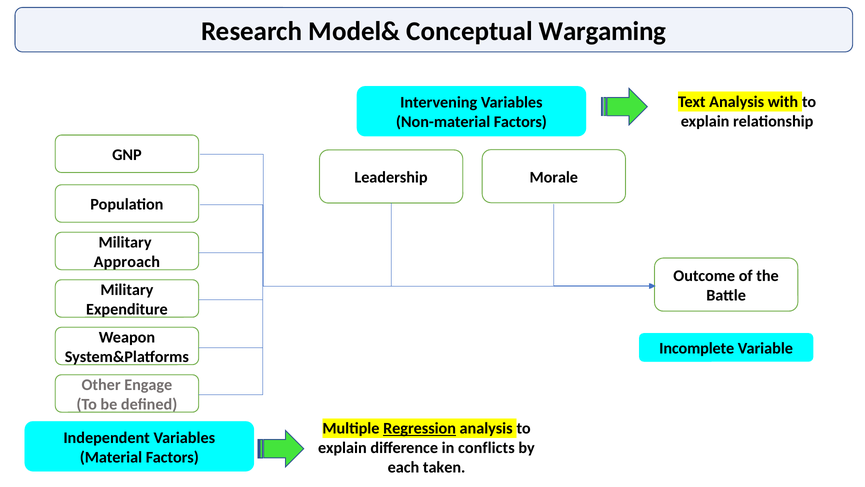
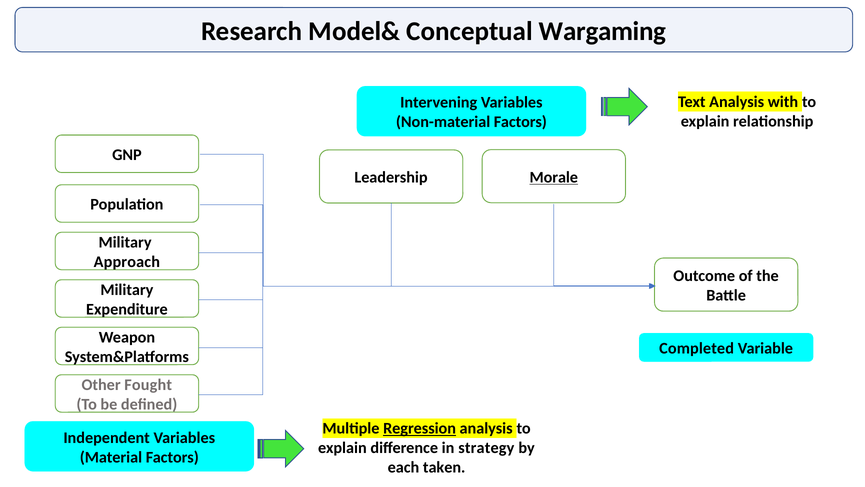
Morale underline: none -> present (554, 177)
Incomplete: Incomplete -> Completed (697, 348)
Engage: Engage -> Fought (148, 385)
conflicts: conflicts -> strategy (486, 447)
